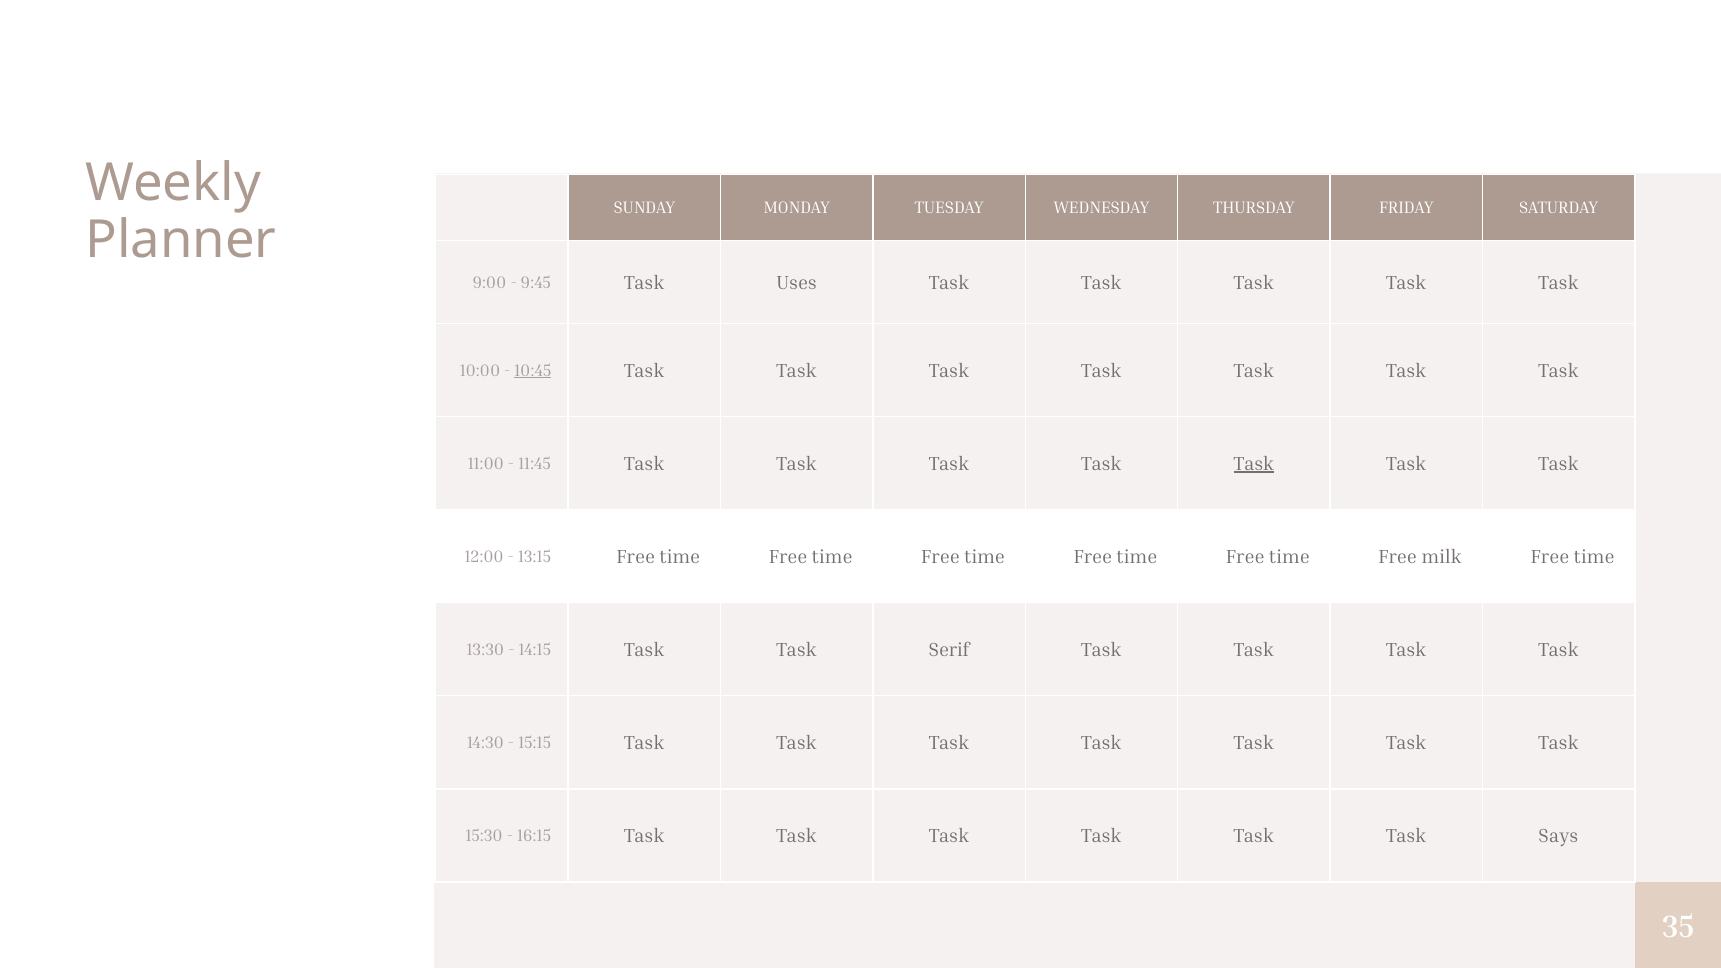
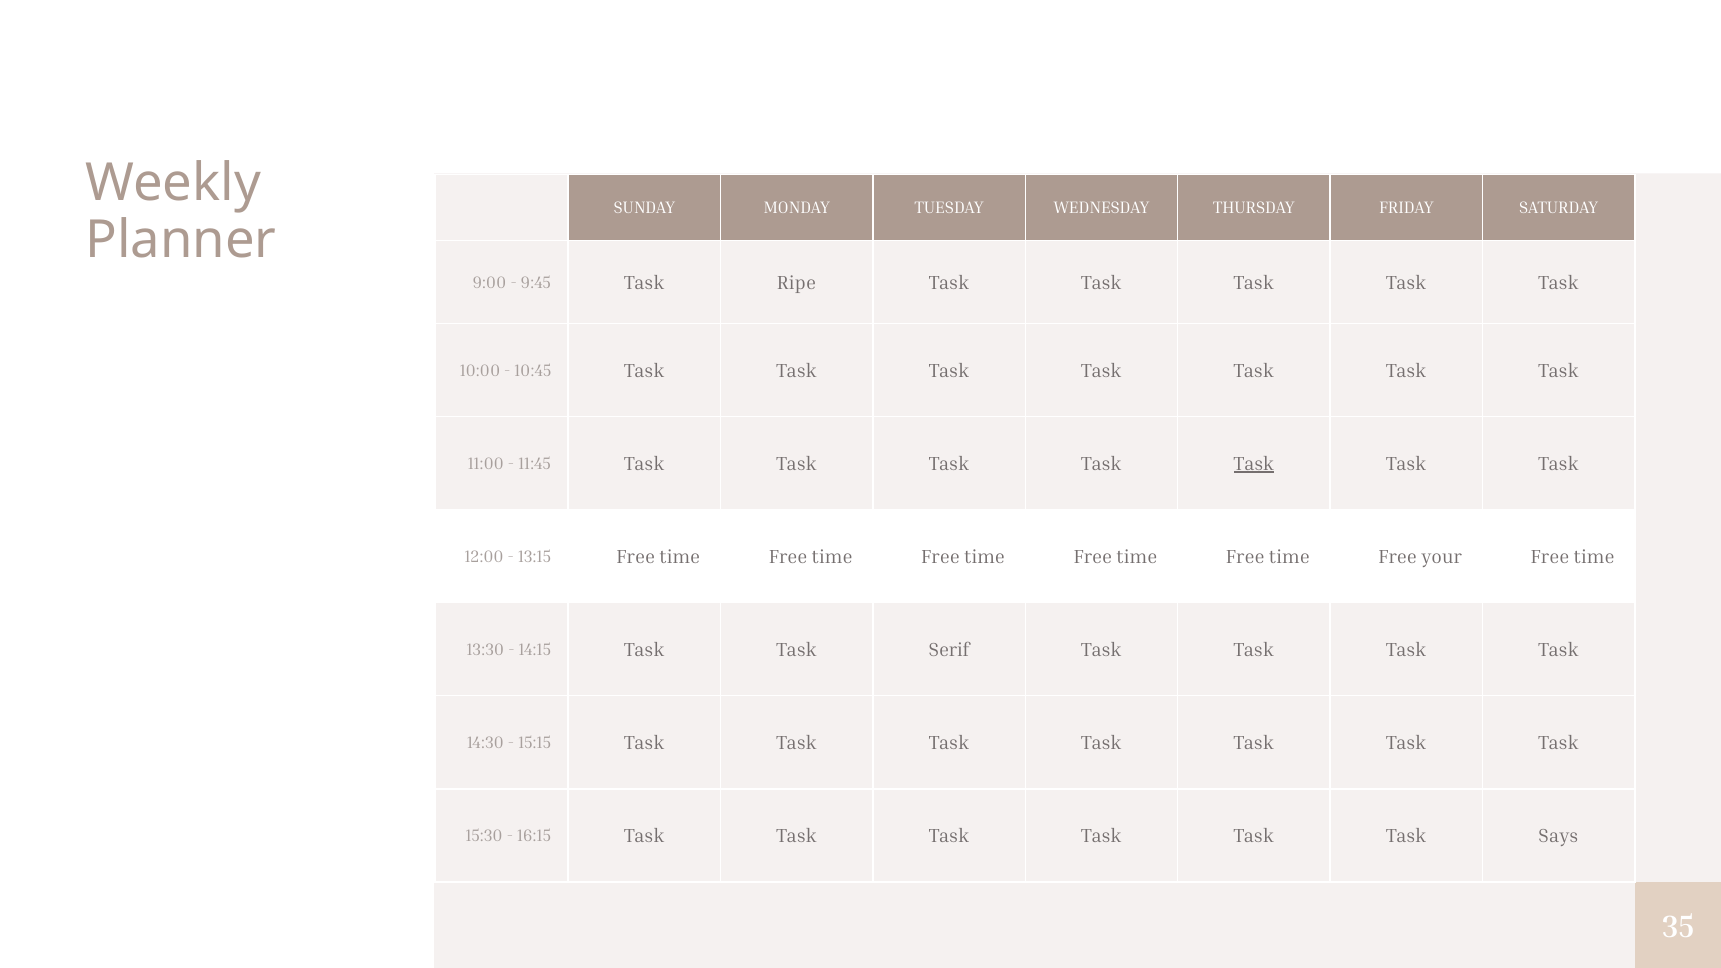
Uses: Uses -> Ripe (796, 283)
10:45 underline: present -> none (533, 371)
milk: milk -> your (1442, 557)
